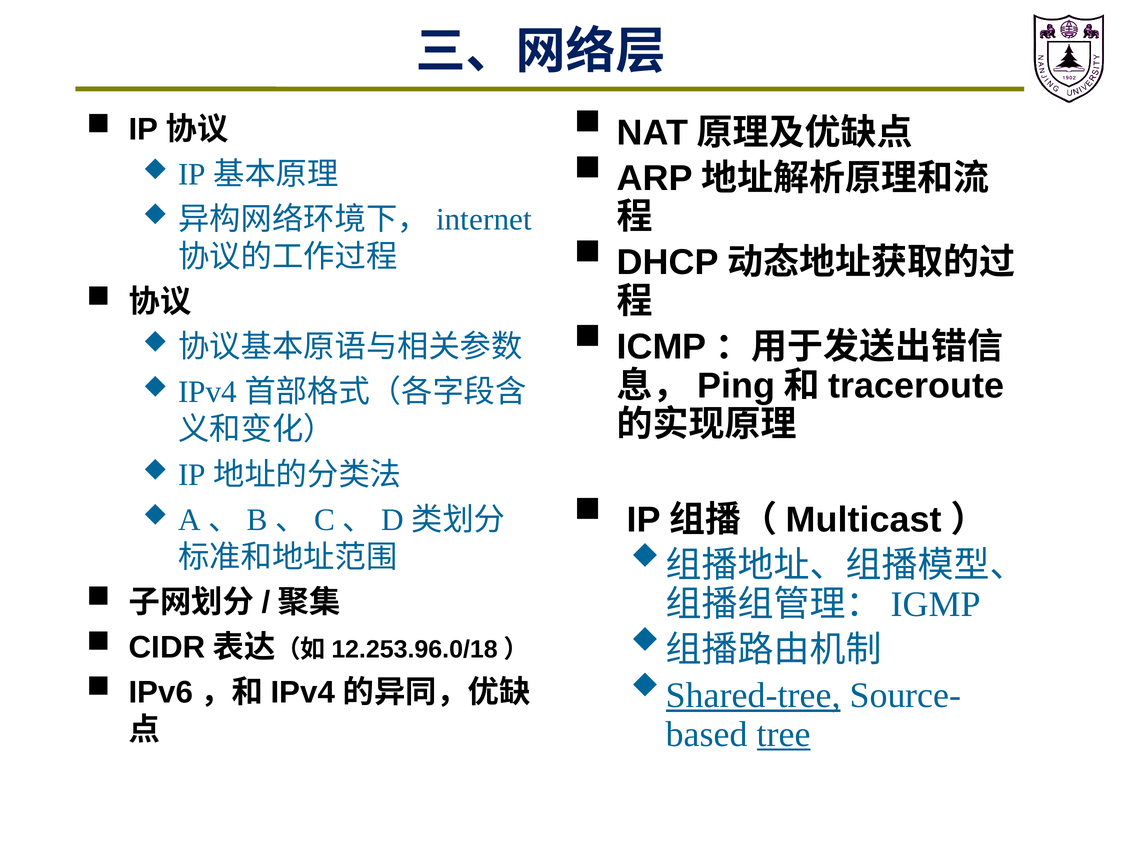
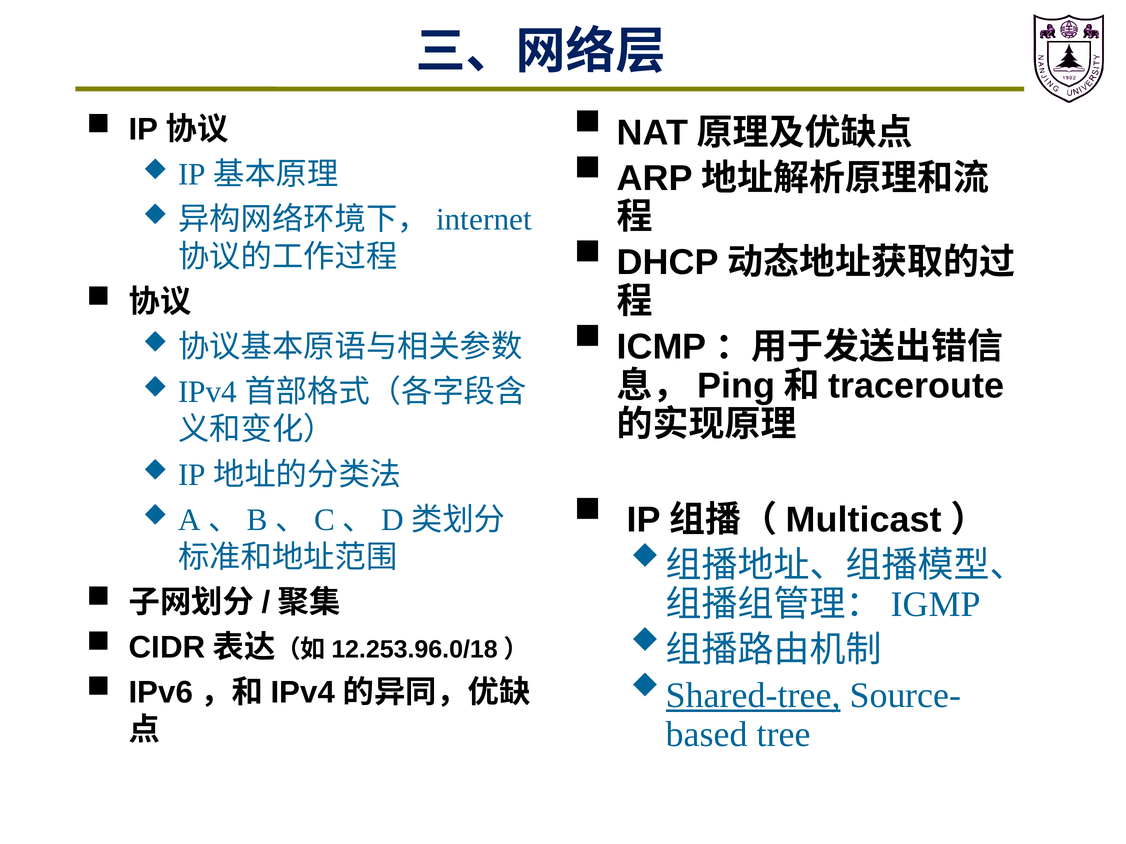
tree underline: present -> none (784, 735)
